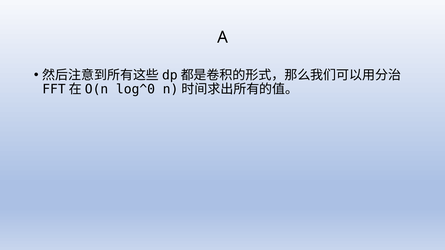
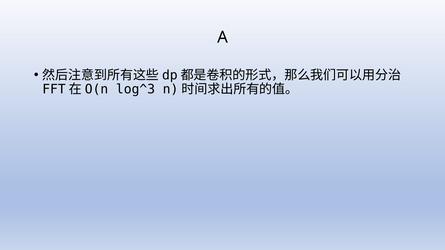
log^0: log^0 -> log^3 (136, 89)
